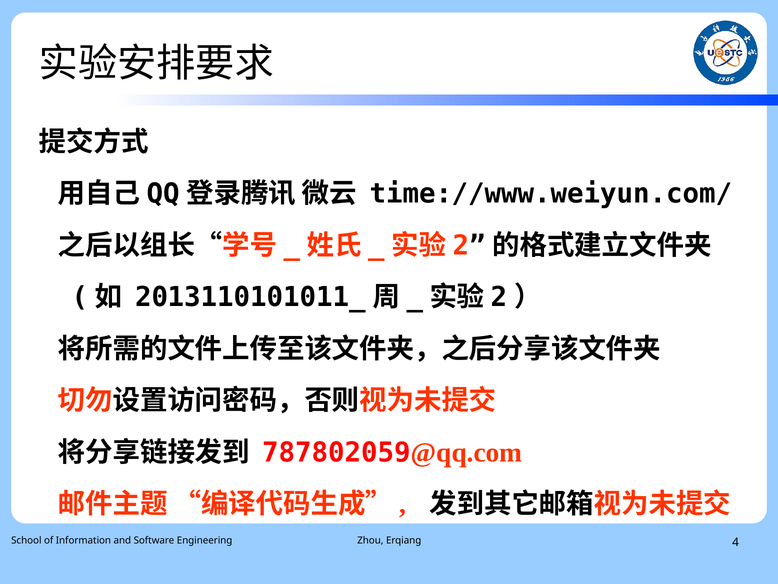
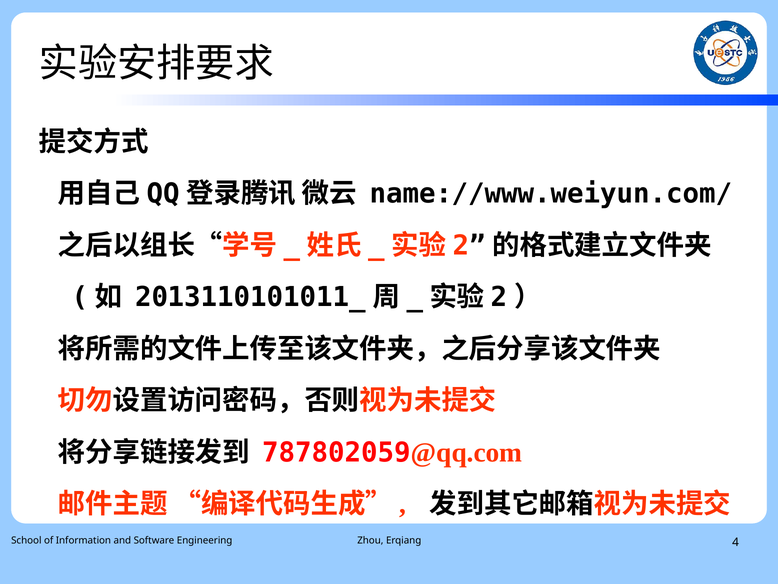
time://www.weiyun.com/: time://www.weiyun.com/ -> name://www.weiyun.com/ (551, 194)
